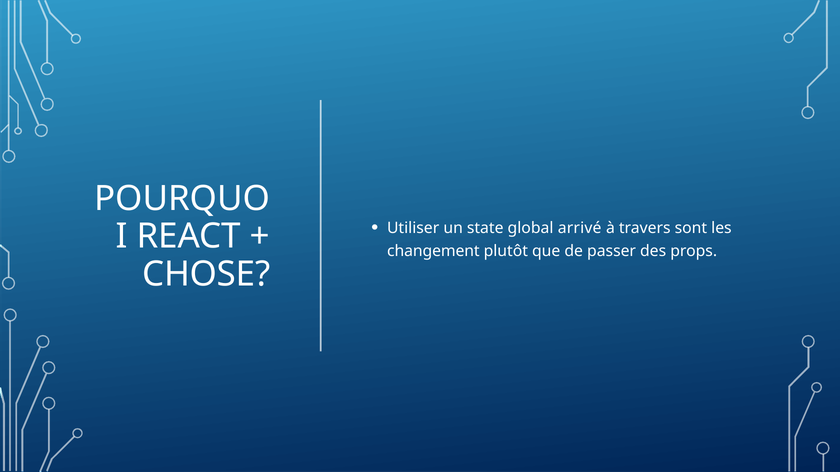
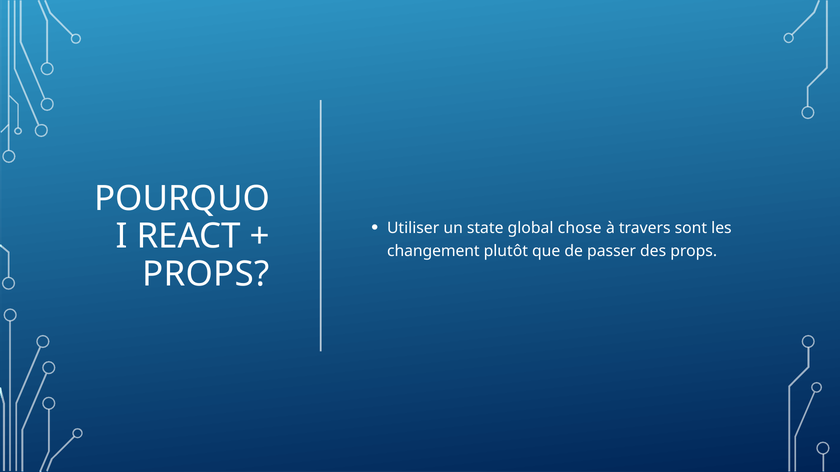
arrivé: arrivé -> chose (580, 228)
CHOSE: CHOSE -> PROPS (206, 274)
